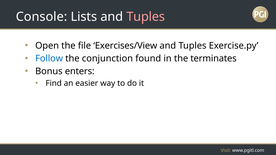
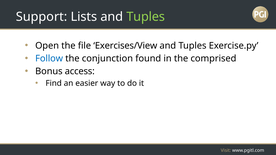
Console: Console -> Support (42, 17)
Tuples colour: pink -> light green (146, 17)
terminates: terminates -> comprised (213, 59)
enters: enters -> access (80, 71)
